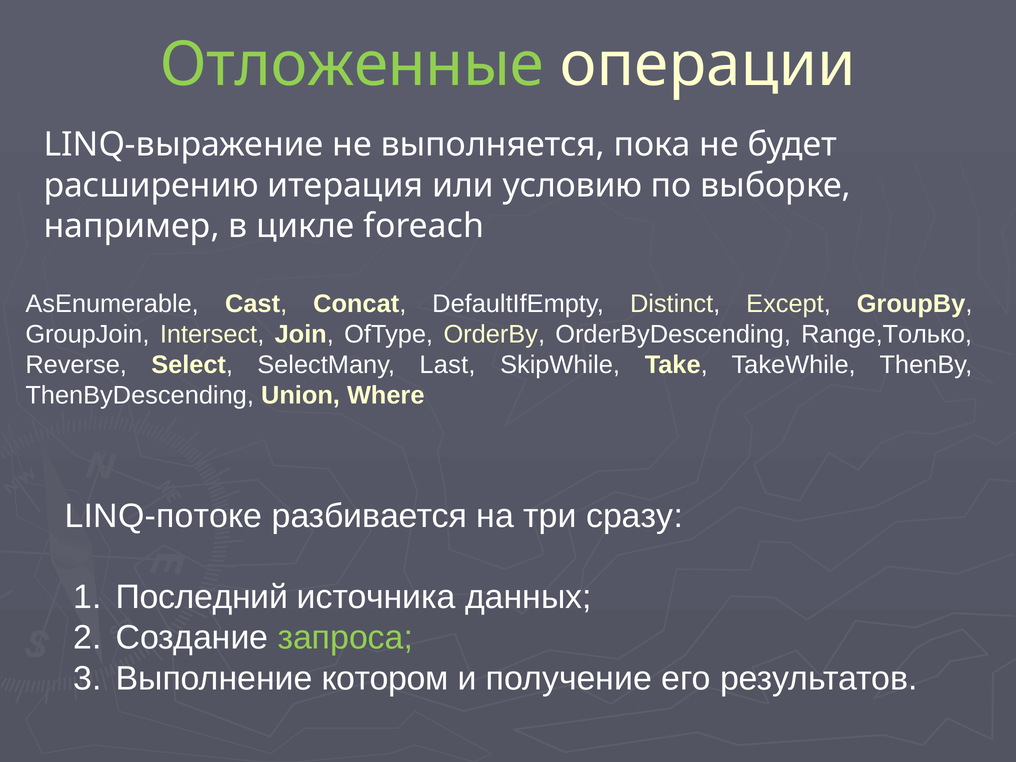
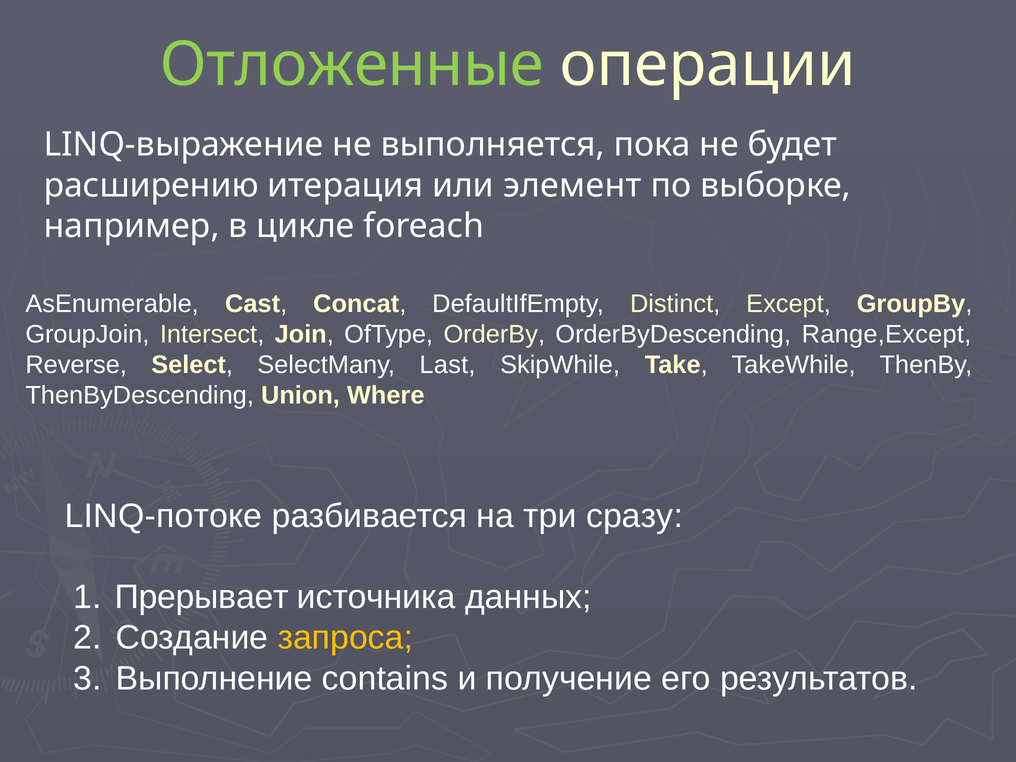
условию: условию -> элемент (572, 185)
Range,Только: Range,Только -> Range,Except (886, 334)
Последний: Последний -> Прерывает (202, 597)
запроса colour: light green -> yellow (345, 638)
котором: котором -> contains (385, 678)
